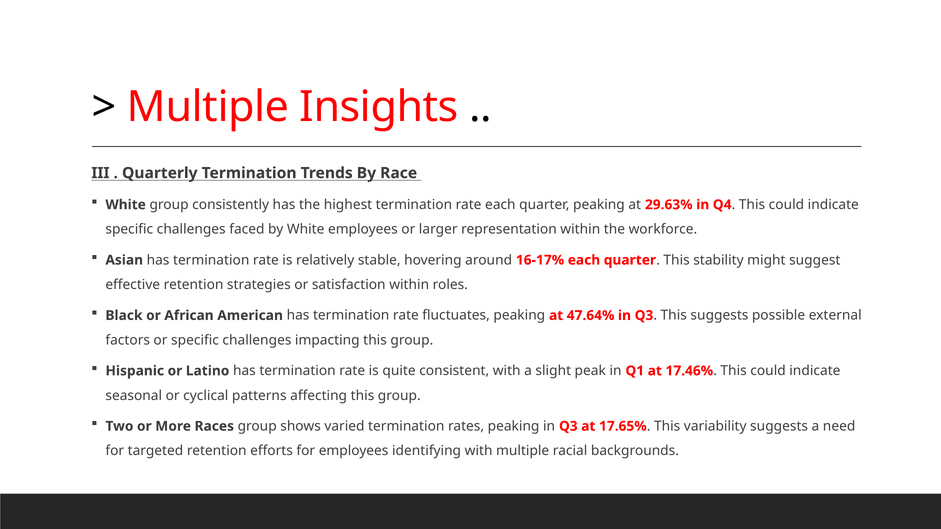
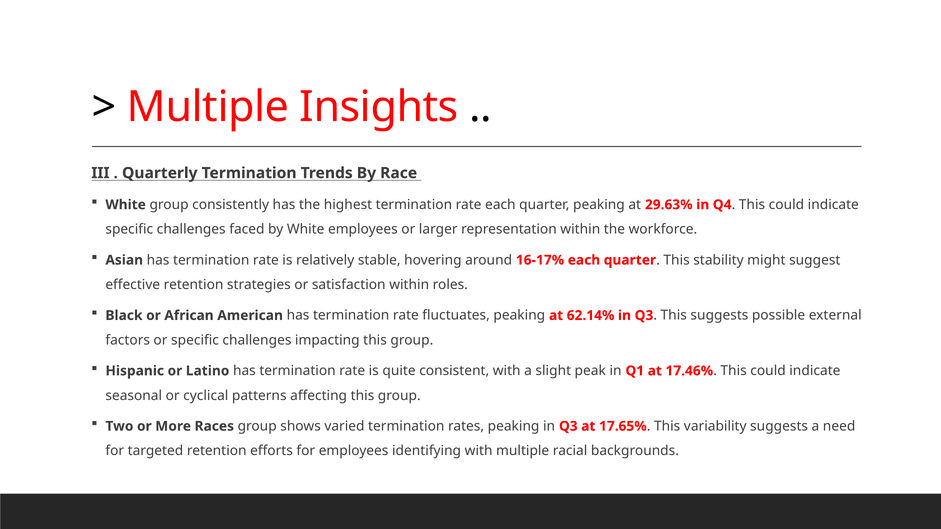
47.64%: 47.64% -> 62.14% (591, 316)
